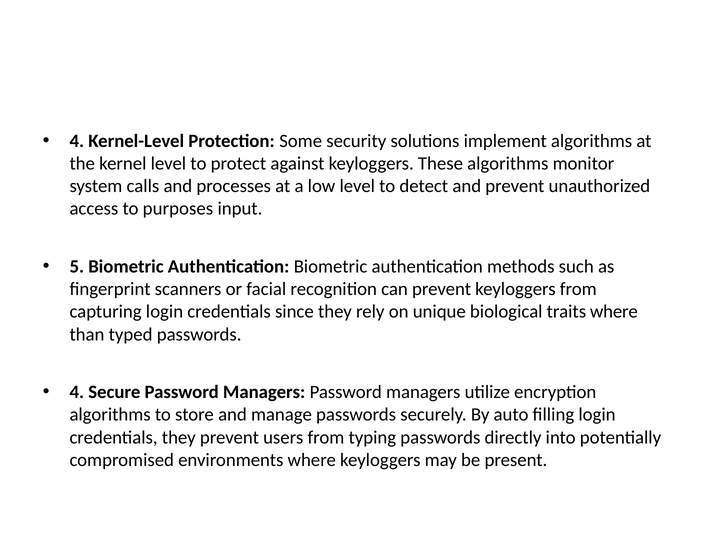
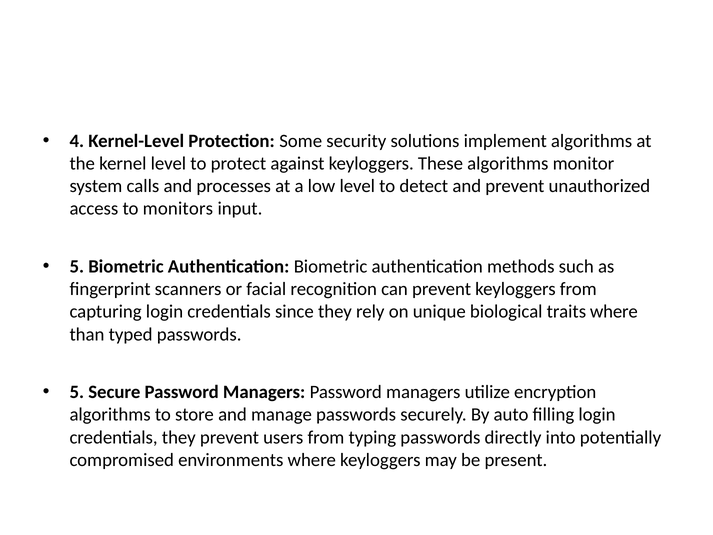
purposes: purposes -> monitors (178, 209)
4: 4 -> 5 (77, 392)
